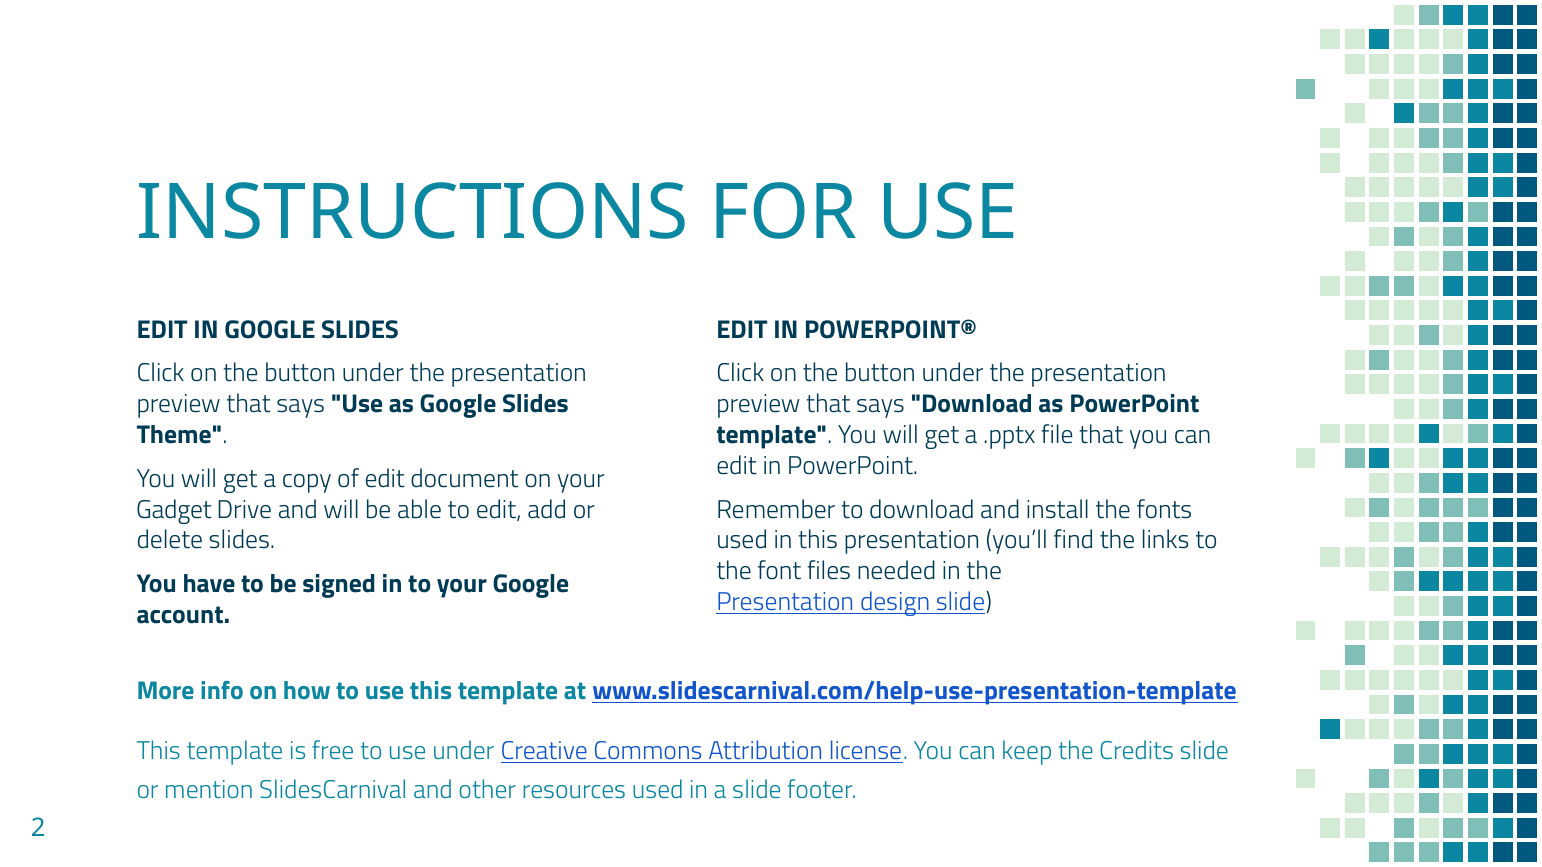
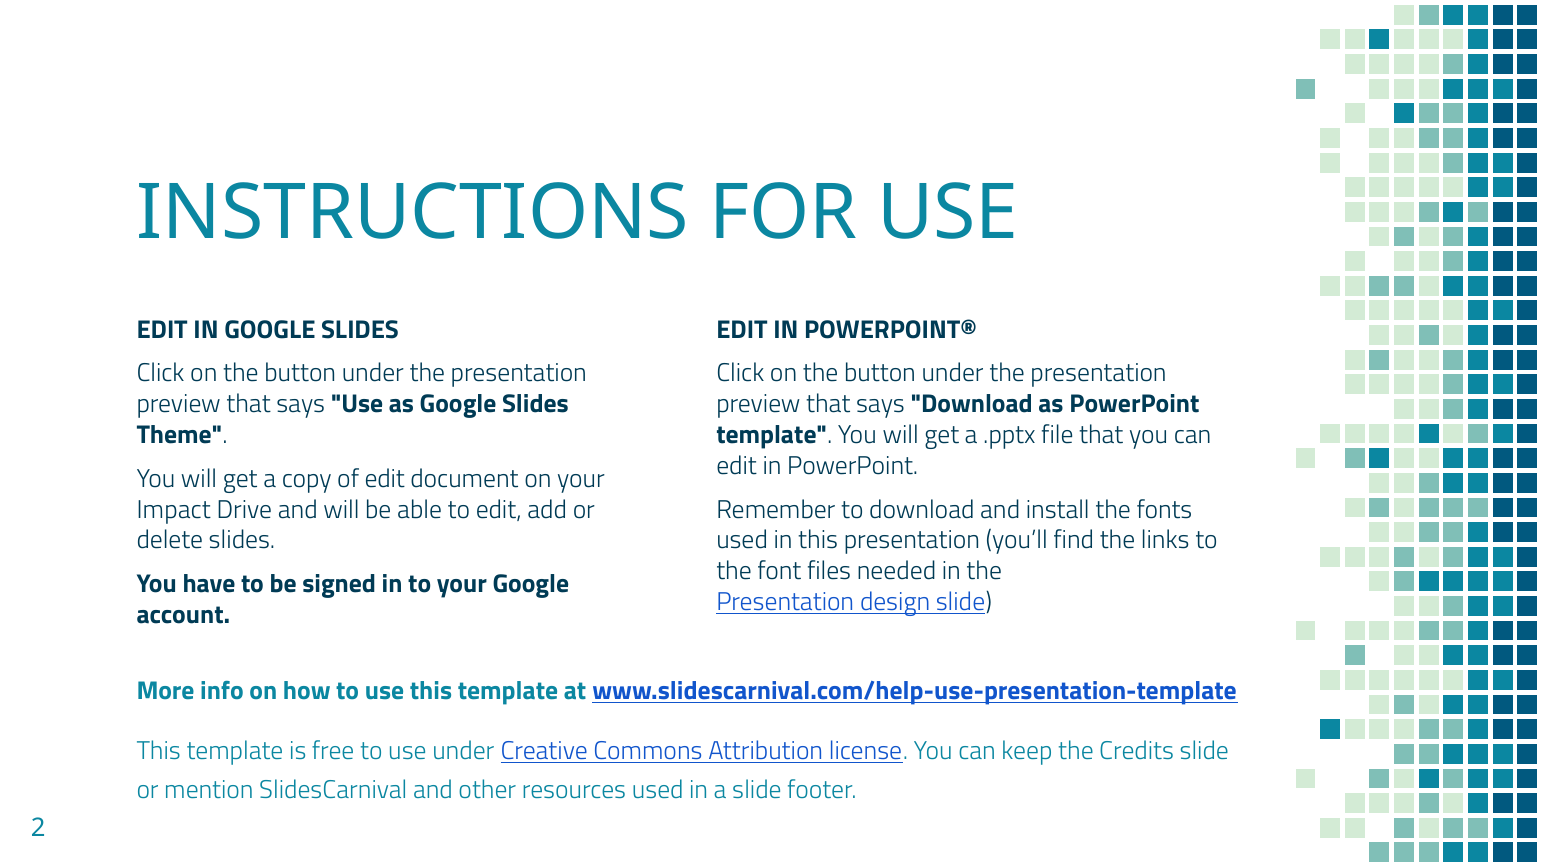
Gadget: Gadget -> Impact (174, 510)
